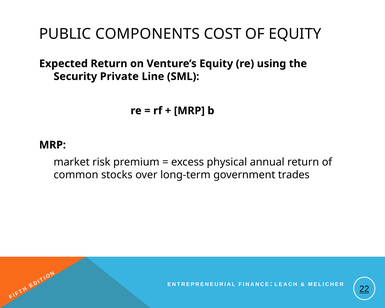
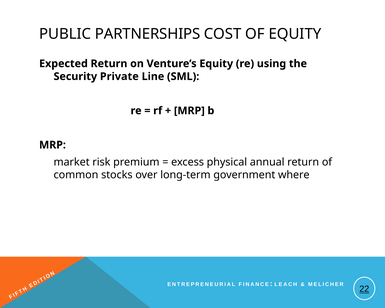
COMPONENTS: COMPONENTS -> PARTNERSHIPS (148, 34)
trades: trades -> where (294, 175)
